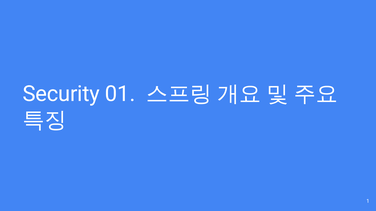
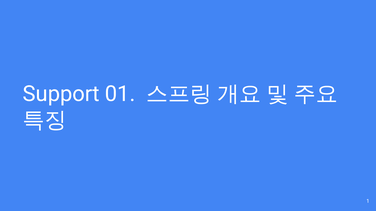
Security: Security -> Support (61, 94)
